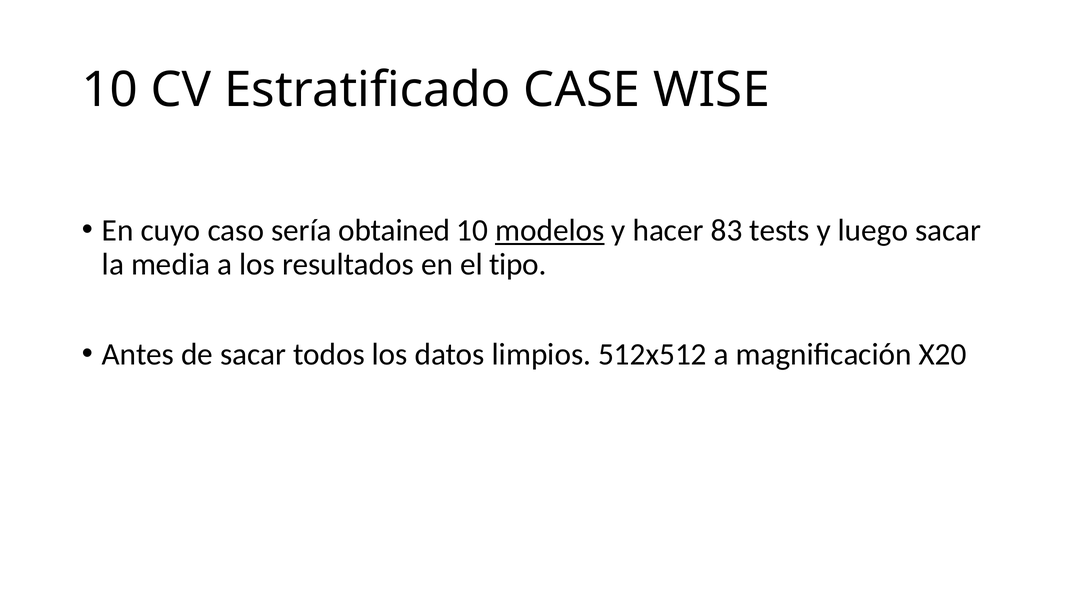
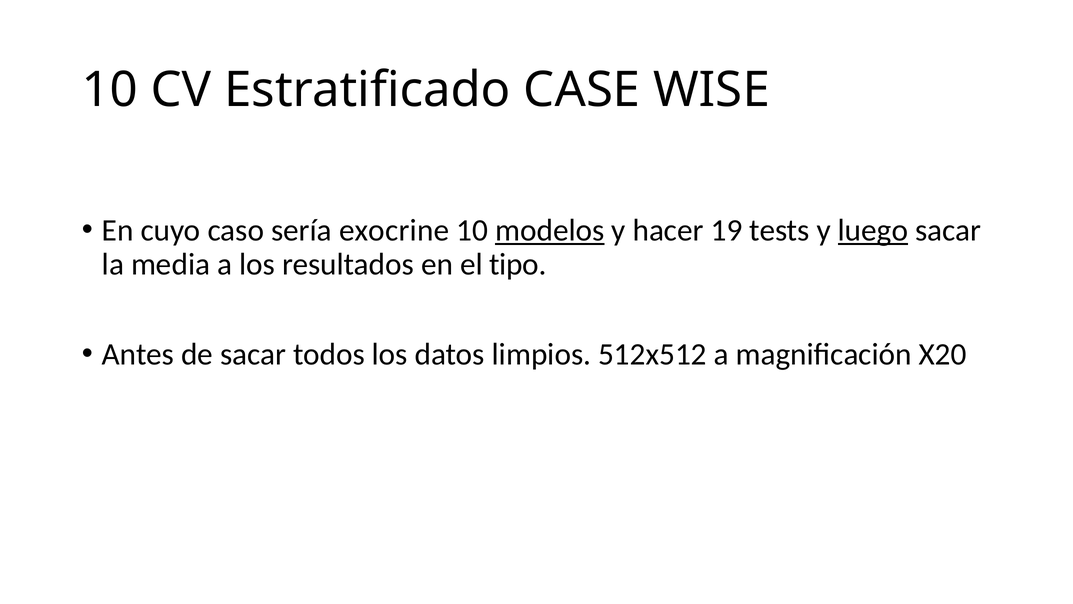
obtained: obtained -> exocrine (394, 230)
83: 83 -> 19 (727, 230)
luego underline: none -> present (873, 230)
